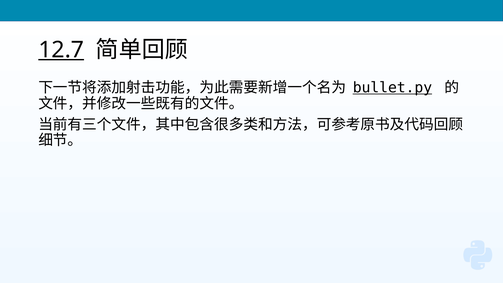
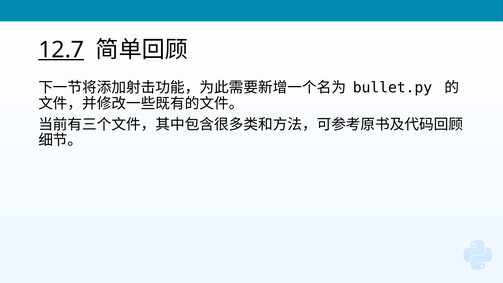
bullet.py underline: present -> none (392, 88)
